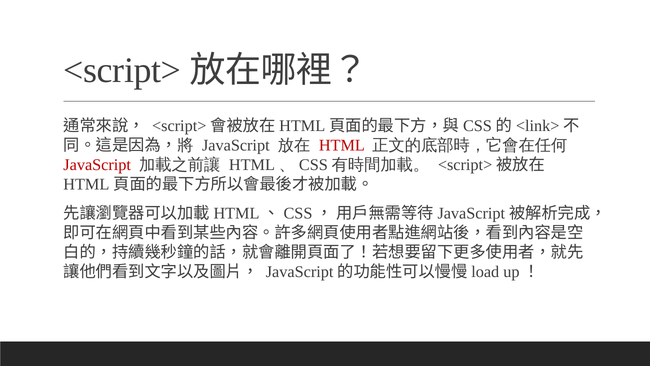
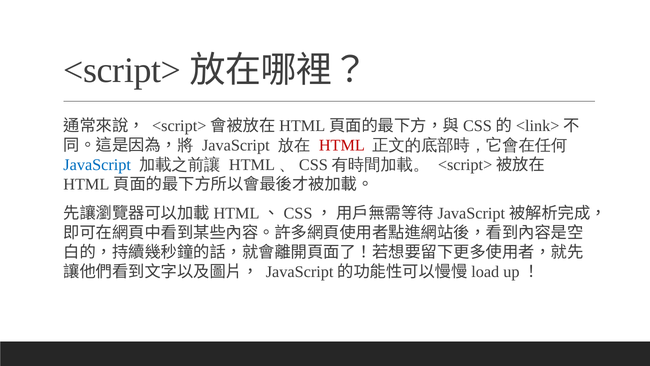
JavaScript colour: red -> blue (97, 165)
